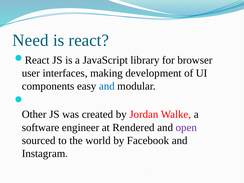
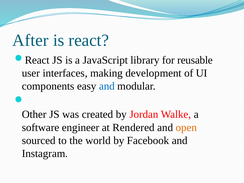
Need: Need -> After (30, 40)
browser: browser -> reusable (195, 60)
open colour: purple -> orange (186, 127)
